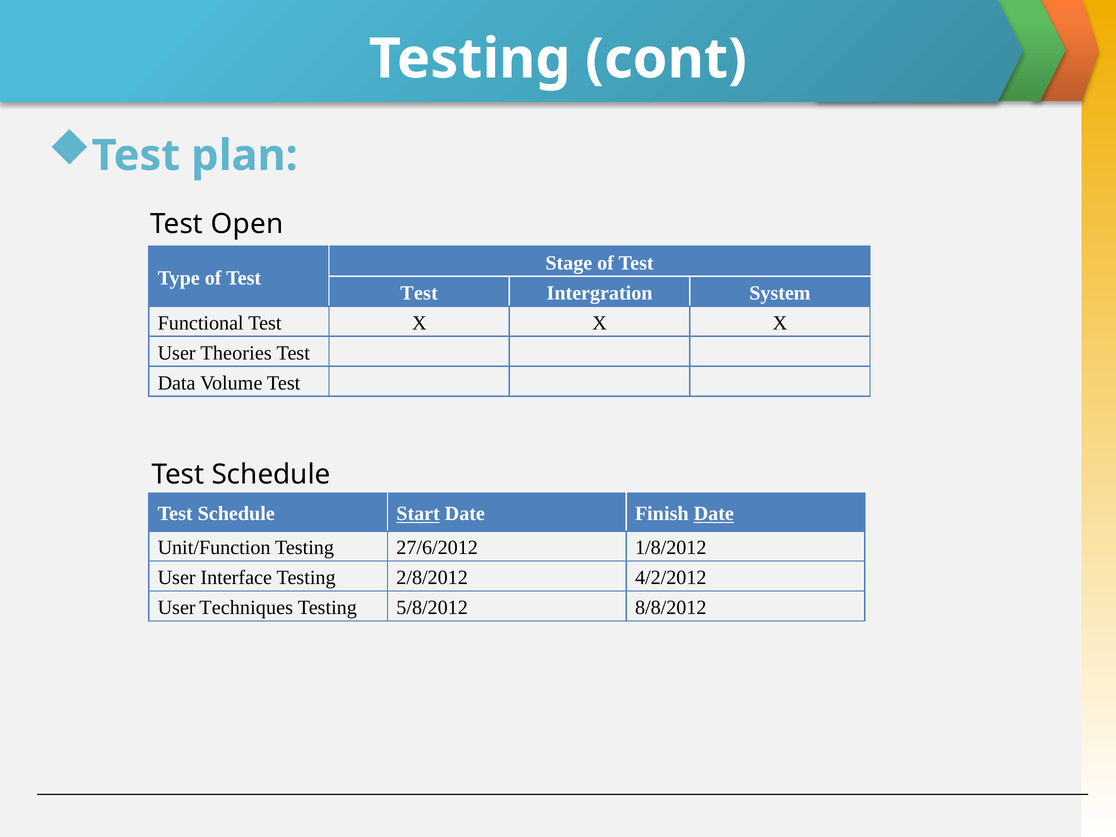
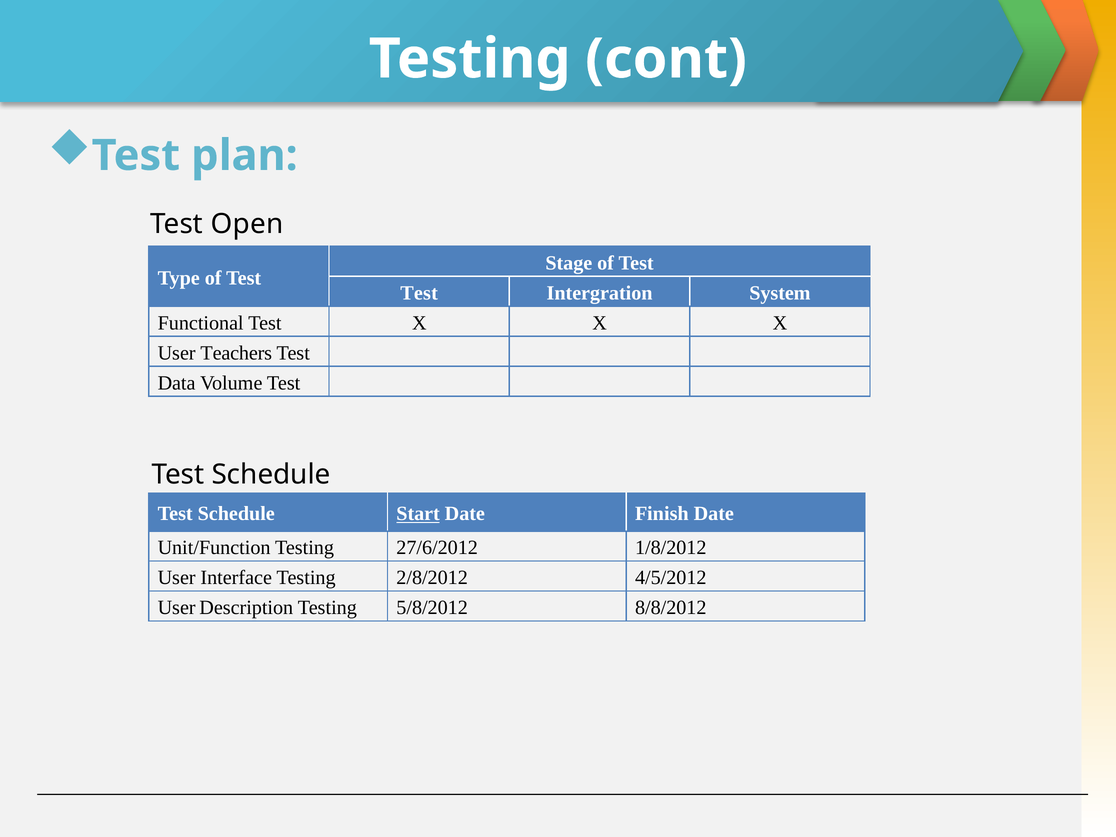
Theories: Theories -> Teachers (236, 353)
Date underline: present -> none (714, 514)
4/2/2012: 4/2/2012 -> 4/5/2012 (671, 578)
Techniques: Techniques -> Description (246, 608)
